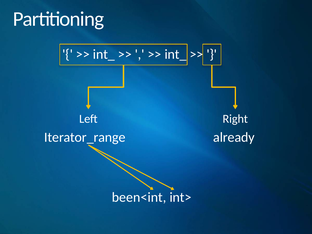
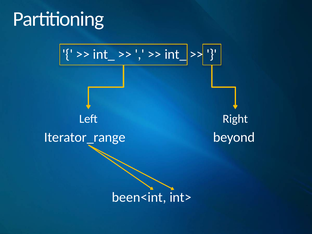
already: already -> beyond (234, 137)
